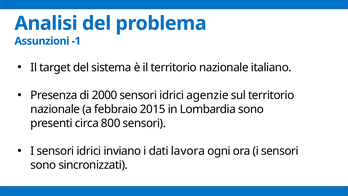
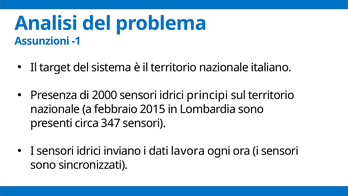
agenzie: agenzie -> principi (207, 95)
800: 800 -> 347 (111, 123)
